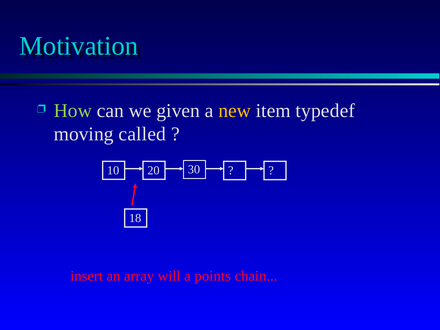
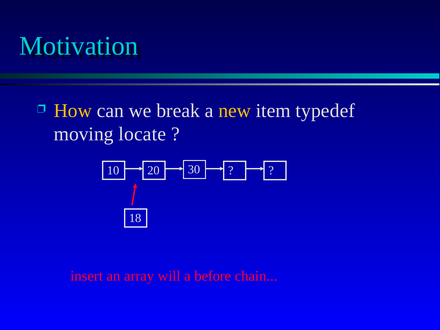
How colour: light green -> yellow (73, 111)
given: given -> break (178, 111)
called: called -> locate (142, 134)
points: points -> before (213, 276)
